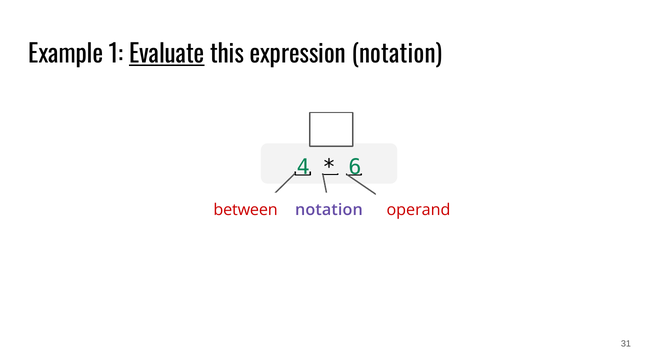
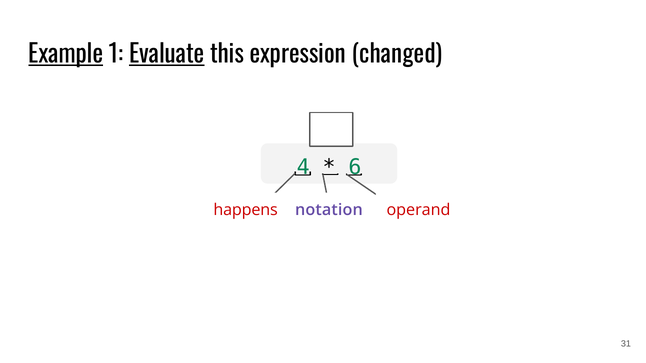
Example underline: none -> present (66, 55)
expression notation: notation -> changed (397, 55)
between: between -> happens (246, 210)
